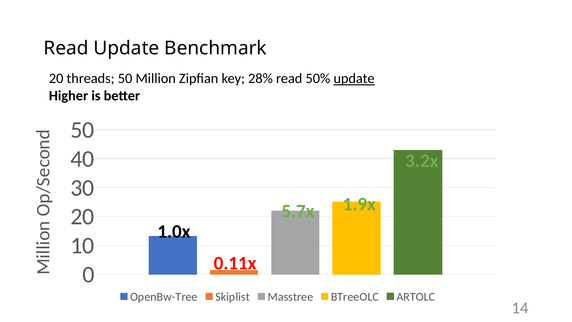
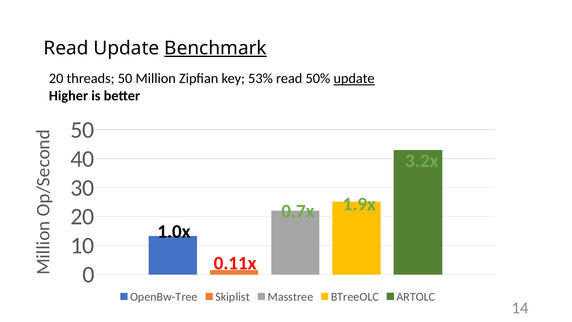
Benchmark underline: none -> present (216, 48)
28%: 28% -> 53% (260, 79)
5.7x: 5.7x -> 0.7x (298, 211)
